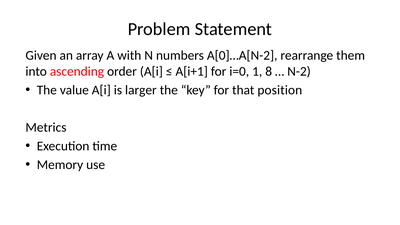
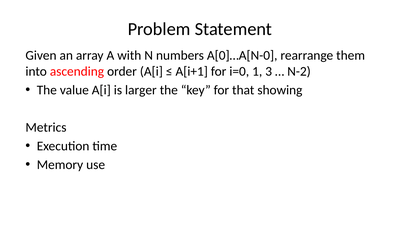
A[0]…A[N-2: A[0]…A[N-2 -> A[0]…A[N-0 (242, 55)
8: 8 -> 3 (269, 71)
position: position -> showing (280, 90)
